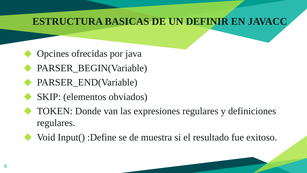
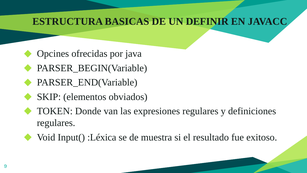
:Define: :Define -> :Léxica (102, 137)
